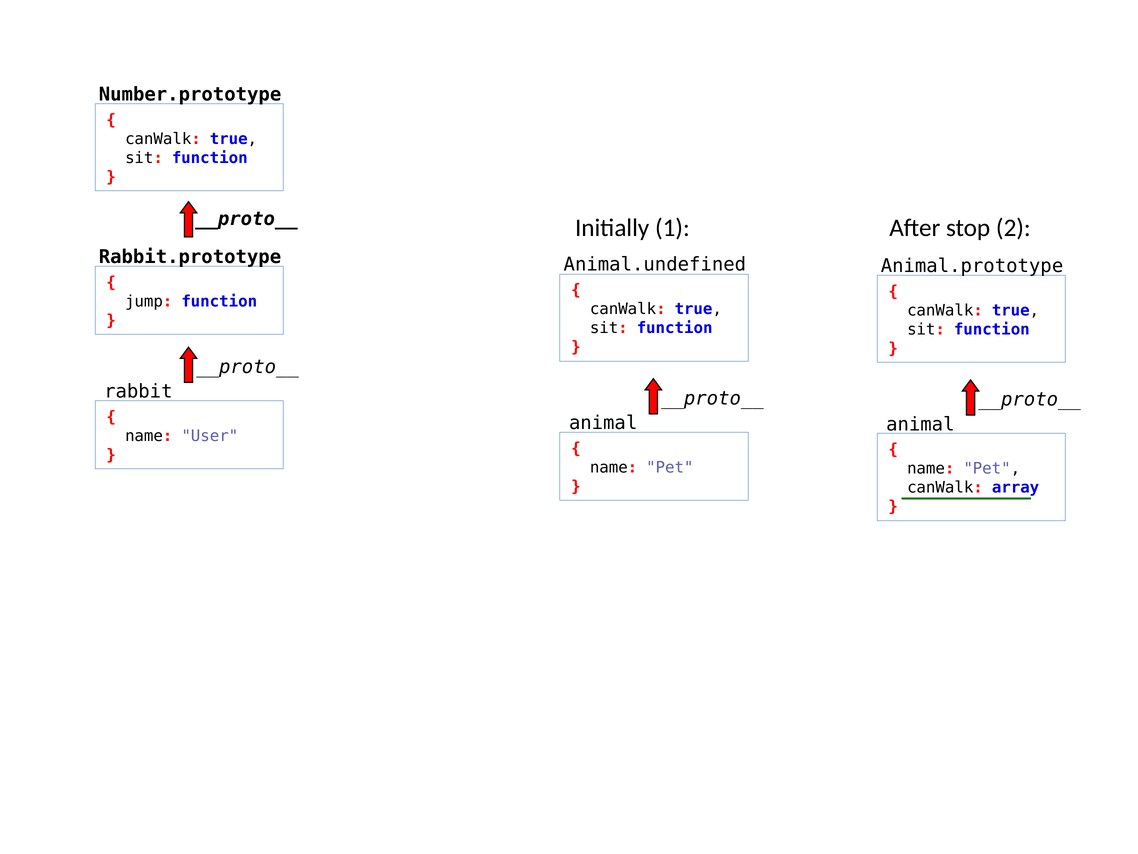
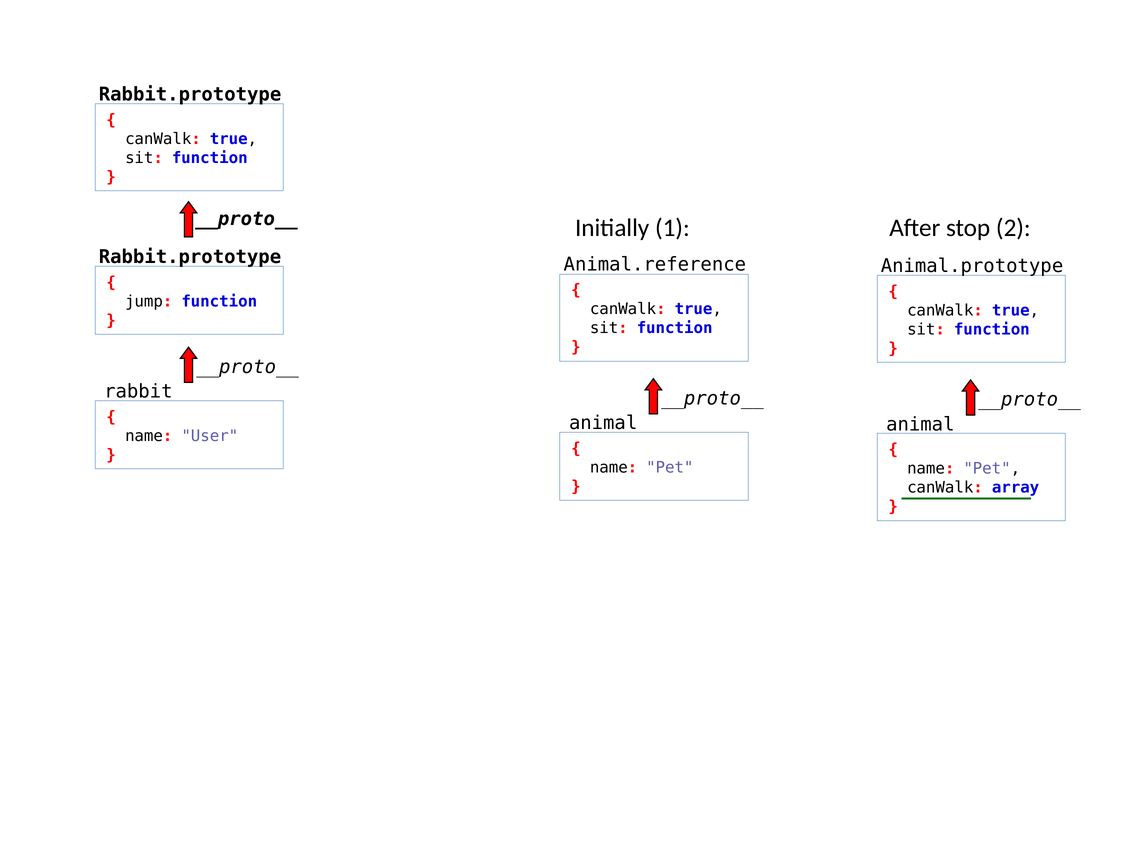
Number.prototype: Number.prototype -> Rabbit.prototype (190, 94)
Animal.undefined: Animal.undefined -> Animal.reference (655, 265)
